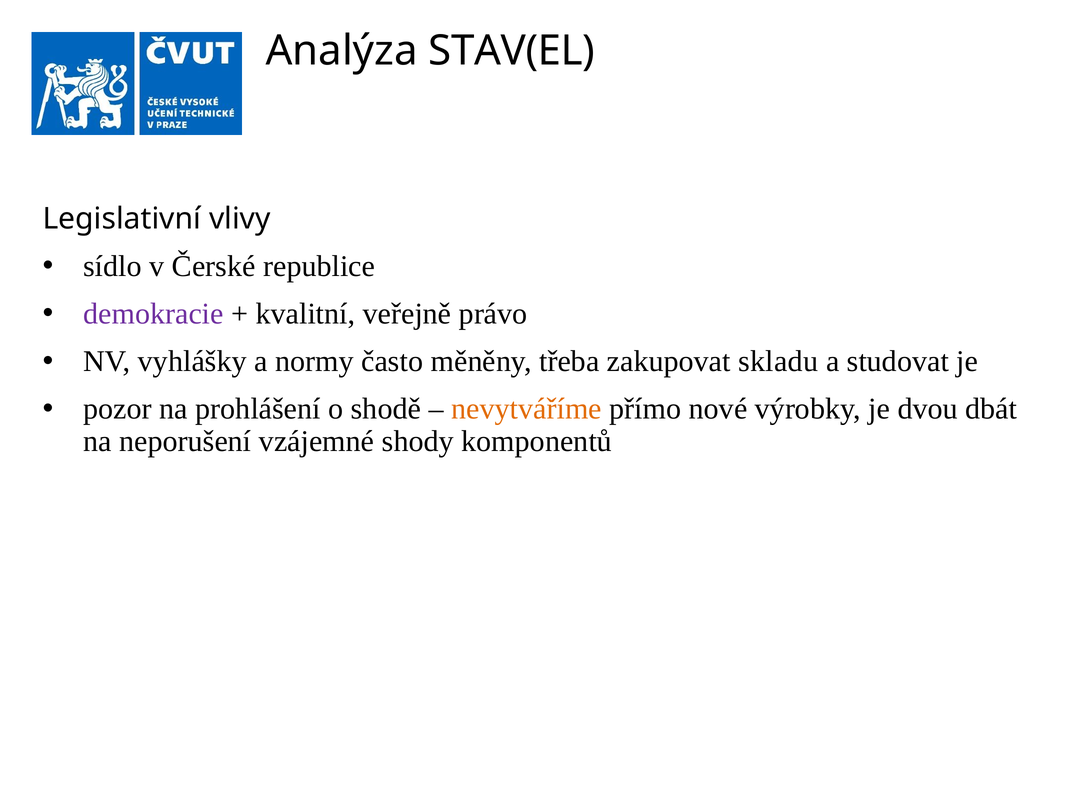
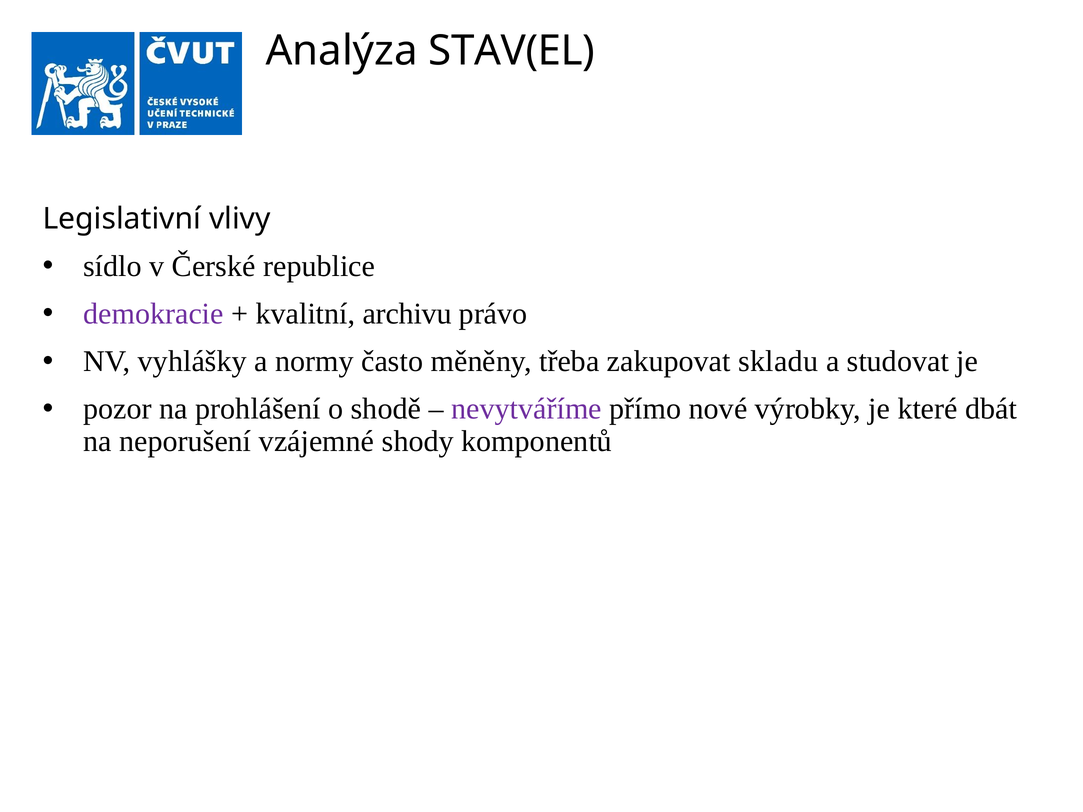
veřejně: veřejně -> archivu (407, 314)
nevytváříme colour: orange -> purple (526, 409)
dvou: dvou -> které (928, 409)
